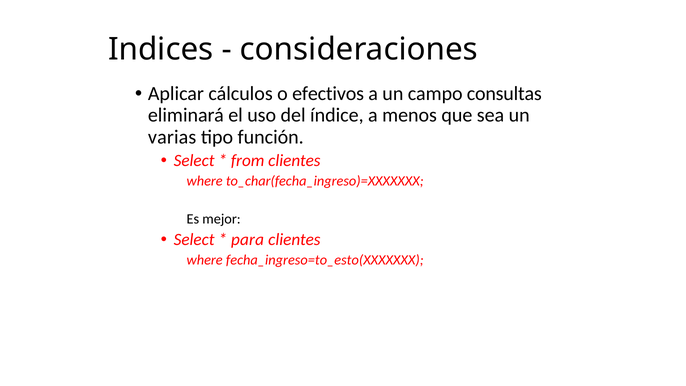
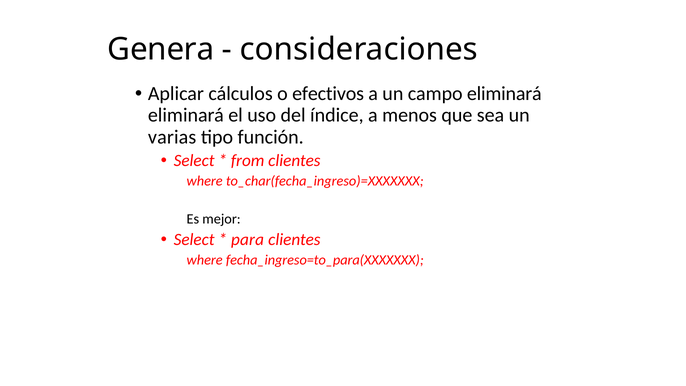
Indices: Indices -> Genera (161, 49)
campo consultas: consultas -> eliminará (504, 94)
fecha_ingreso=to_esto(XXXXXXX: fecha_ingreso=to_esto(XXXXXXX -> fecha_ingreso=to_para(XXXXXXX (325, 260)
